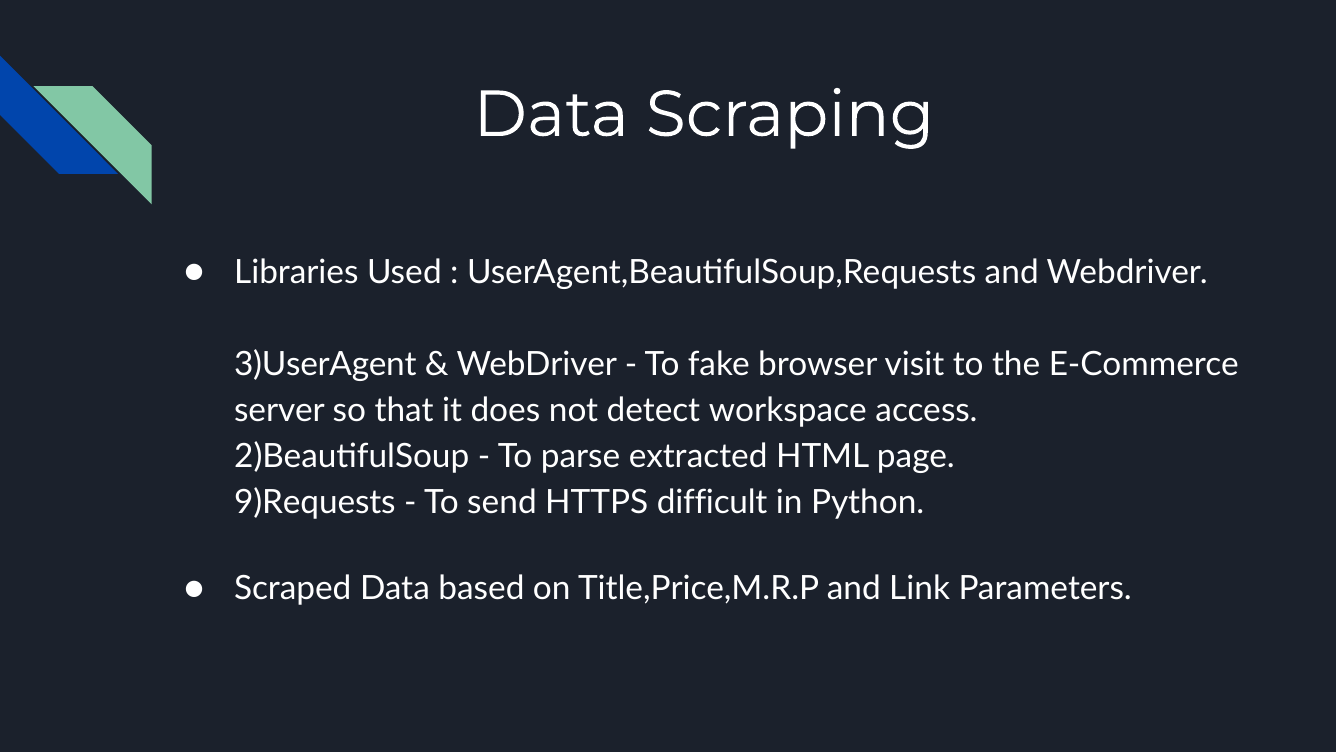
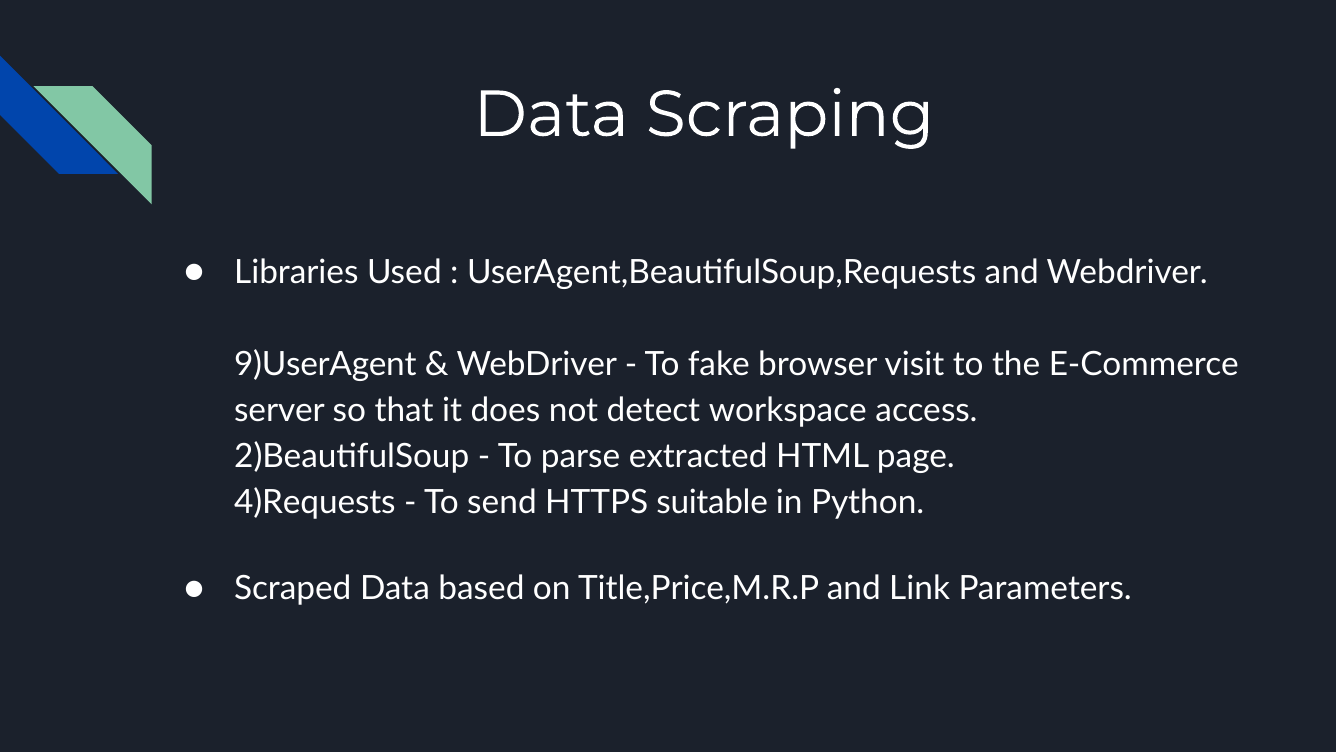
3)UserAgent: 3)UserAgent -> 9)UserAgent (325, 364)
9)Requests: 9)Requests -> 4)Requests (315, 502)
difficult: difficult -> suitable (712, 502)
